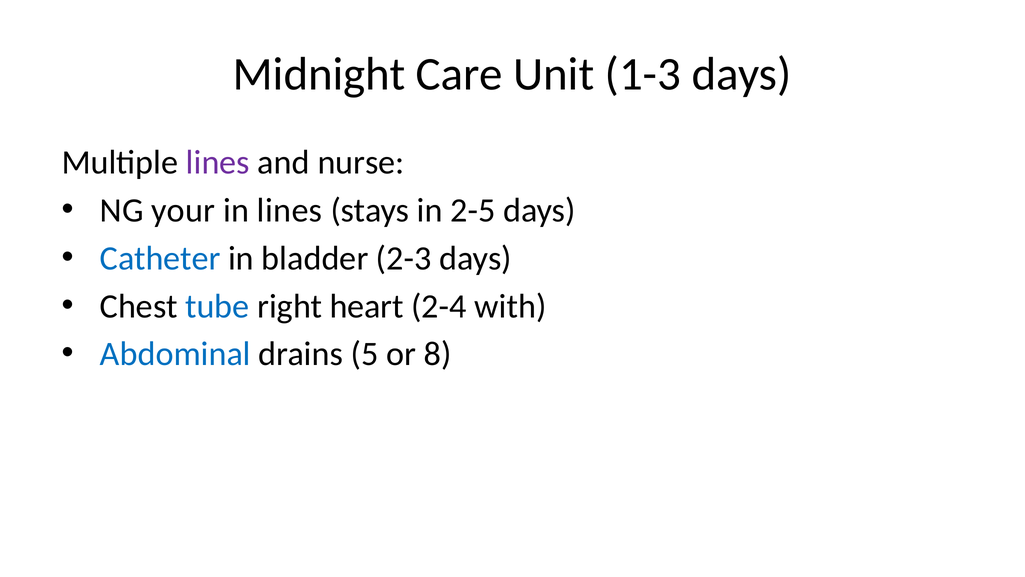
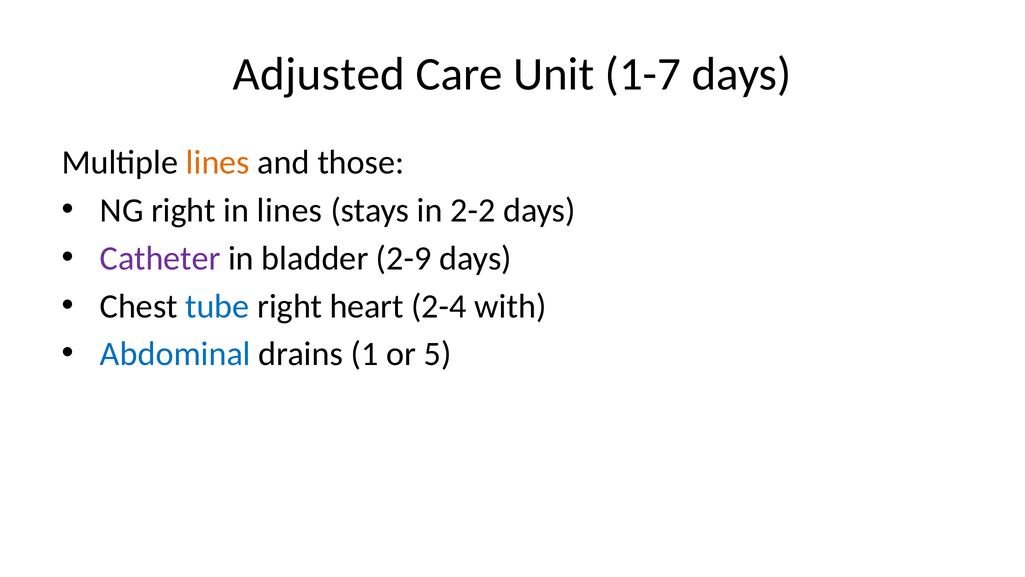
Midnight: Midnight -> Adjusted (319, 74)
1-3: 1-3 -> 1-7 (643, 74)
lines colour: purple -> orange (218, 163)
nurse: nurse -> those (361, 163)
NG your: your -> right (183, 210)
2-5: 2-5 -> 2-2 (473, 210)
Catheter colour: blue -> purple (160, 258)
2-3: 2-3 -> 2-9 (404, 258)
5: 5 -> 1 (365, 354)
8: 8 -> 5 (438, 354)
